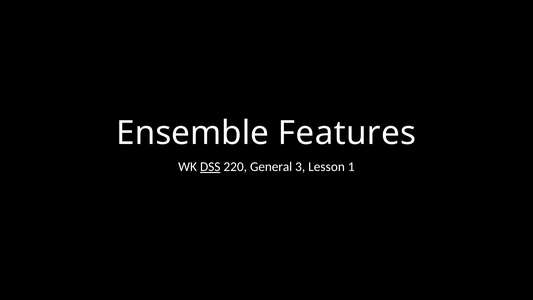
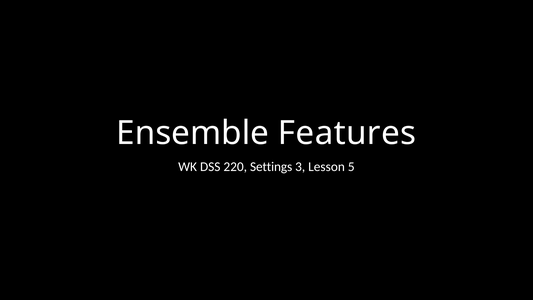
DSS underline: present -> none (210, 167)
General: General -> Settings (271, 167)
1: 1 -> 5 (351, 167)
